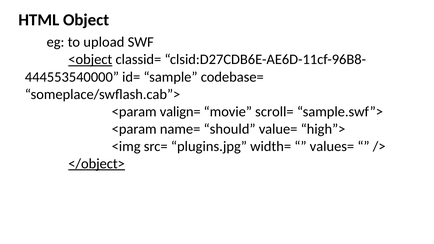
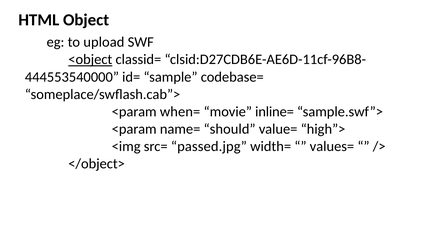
valign=: valign= -> when= (180, 112)
scroll=: scroll= -> inline= (275, 112)
plugins.jpg: plugins.jpg -> passed.jpg (209, 146)
</object> underline: present -> none (97, 164)
